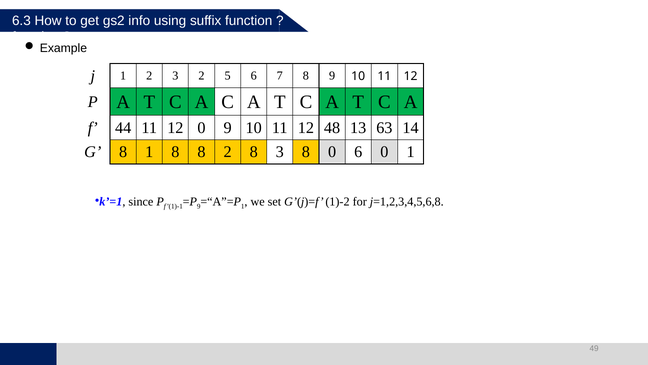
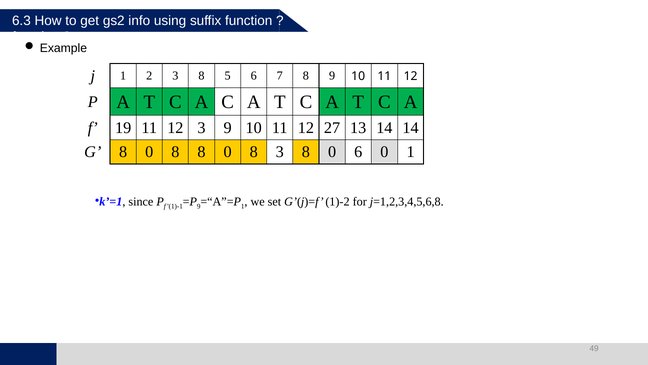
2 3 2: 2 -> 8 (202, 76)
44: 44 -> 19 (123, 127)
12 0: 0 -> 3 (202, 127)
48: 48 -> 27 (332, 127)
13 63: 63 -> 14 (384, 127)
G 8 1: 1 -> 0 (149, 152)
8 8 2: 2 -> 0 (228, 152)
